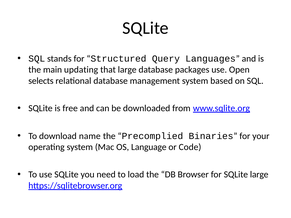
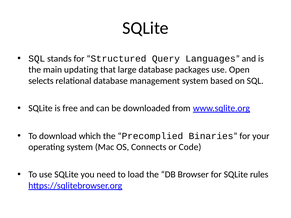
name: name -> which (90, 136)
Language: Language -> Connects (149, 147)
SQLite large: large -> rules (259, 175)
